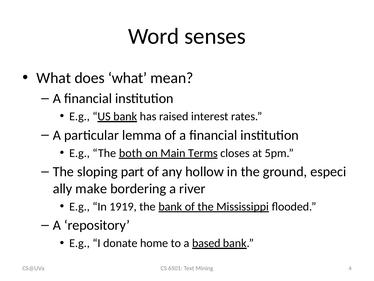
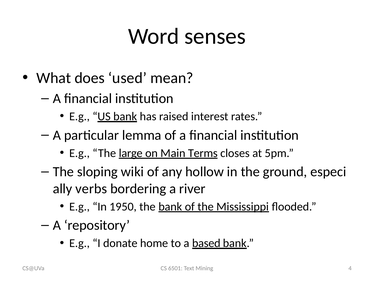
does what: what -> used (127, 78)
both: both -> large (131, 153)
part: part -> wiki (132, 171)
make: make -> verbs (91, 188)
1919: 1919 -> 1950 (123, 206)
